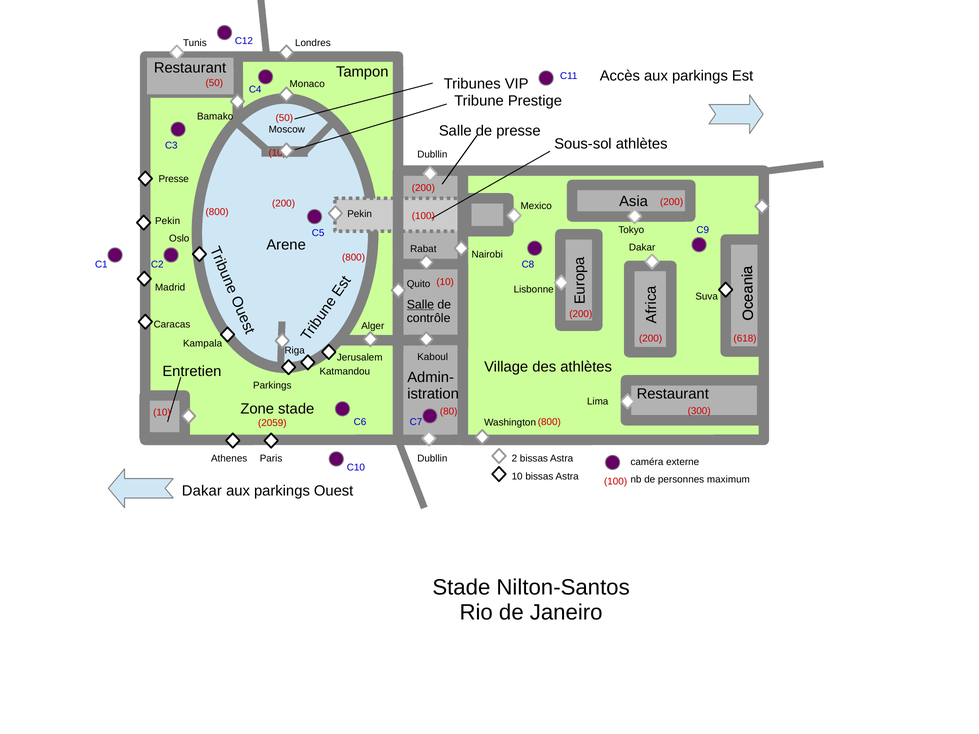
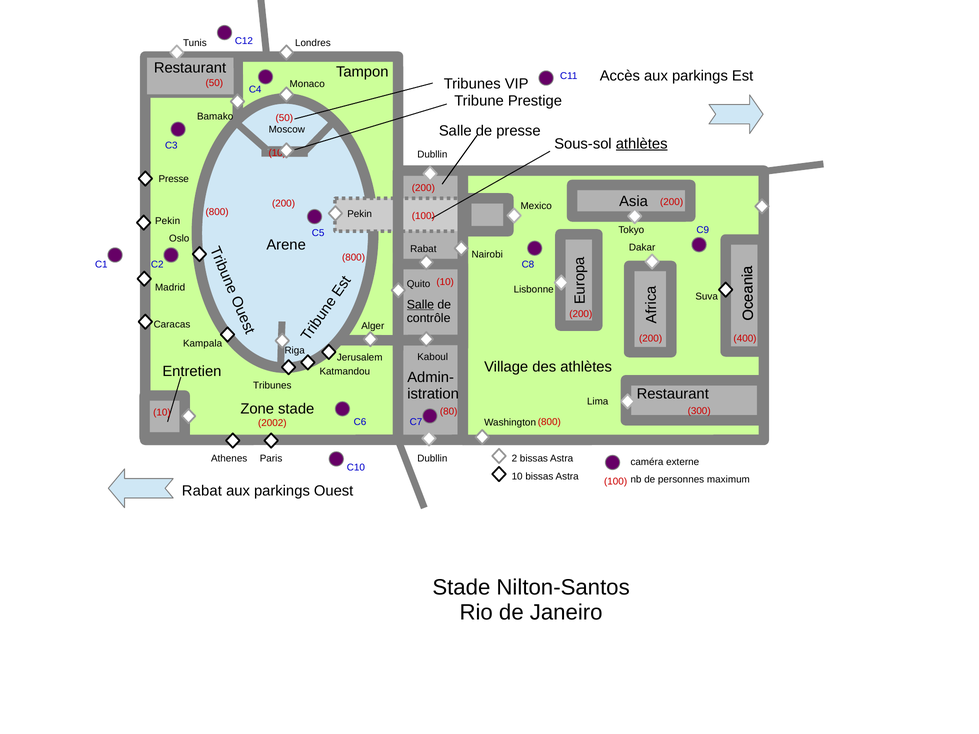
athlètes underline: none -> present (642, 144)
618: 618 -> 400 (745, 338)
Parkings: Parkings -> Tribunes (272, 386)
2059: 2059 -> 2002 (272, 423)
Dakar: Dakar -> Rabat (202, 491)
